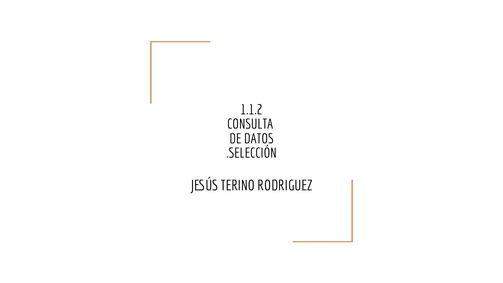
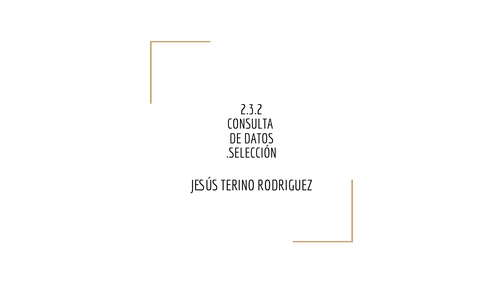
1.1.2: 1.1.2 -> 2.3.2 (252, 110)
